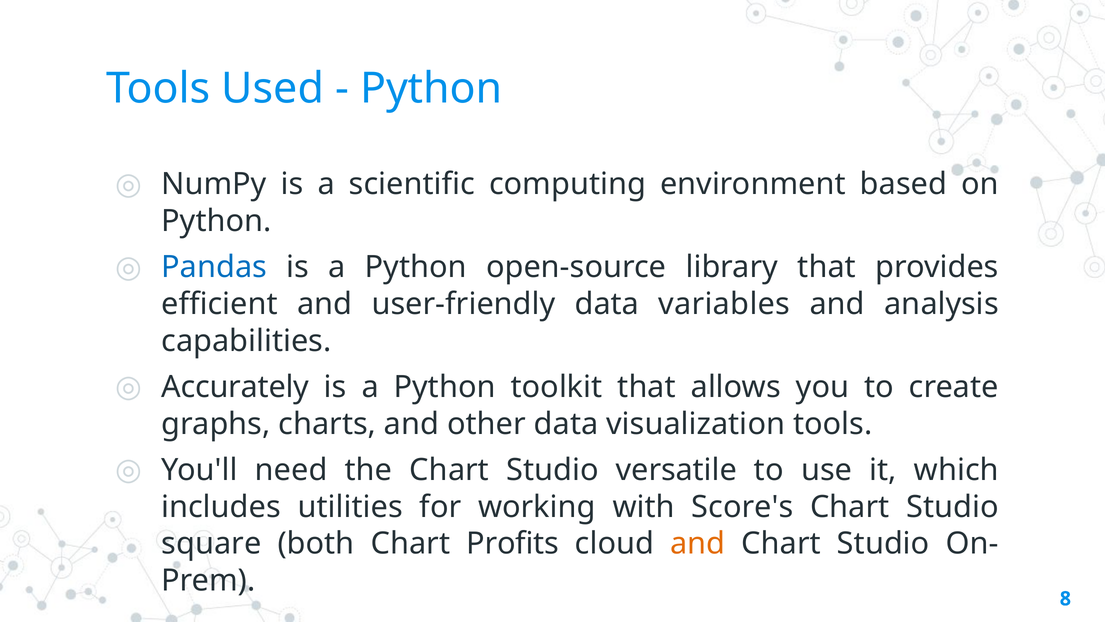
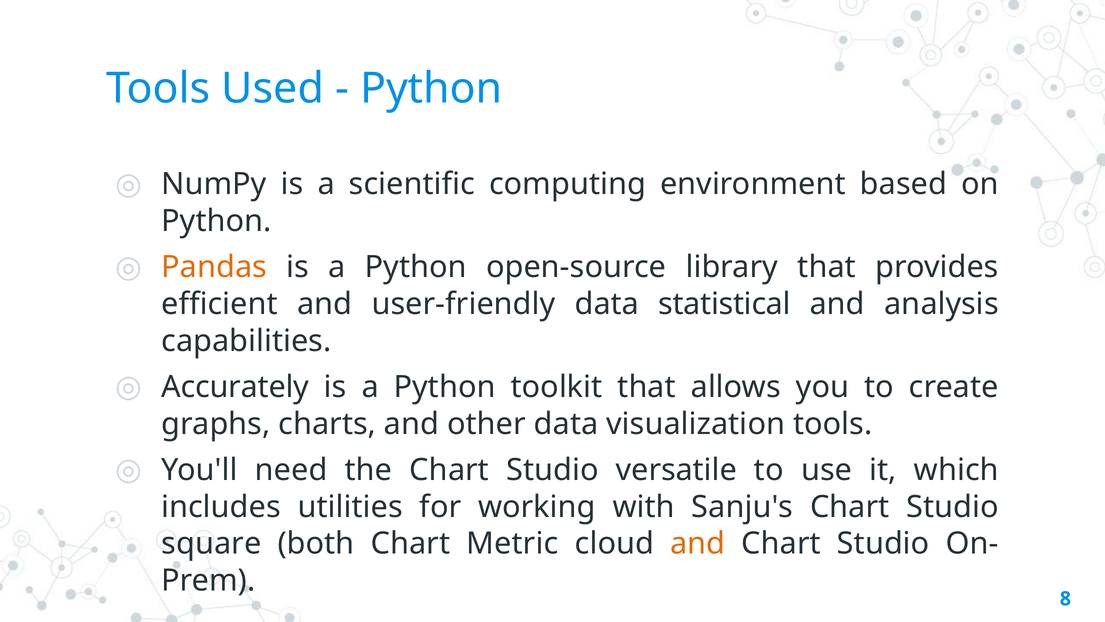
Pandas colour: blue -> orange (214, 267)
variables: variables -> statistical (725, 304)
Score's: Score's -> Sanju's (742, 507)
Profits: Profits -> Metric (512, 543)
